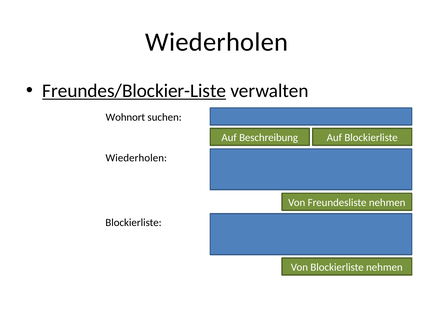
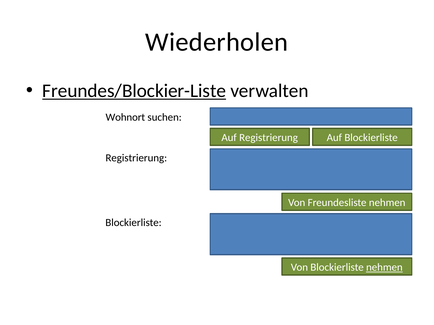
Auf Beschreibung: Beschreibung -> Registrierung (269, 138)
Wiederholen: Wiederholen -> Registrierung (136, 158)
nehmen underline: none -> present (384, 268)
